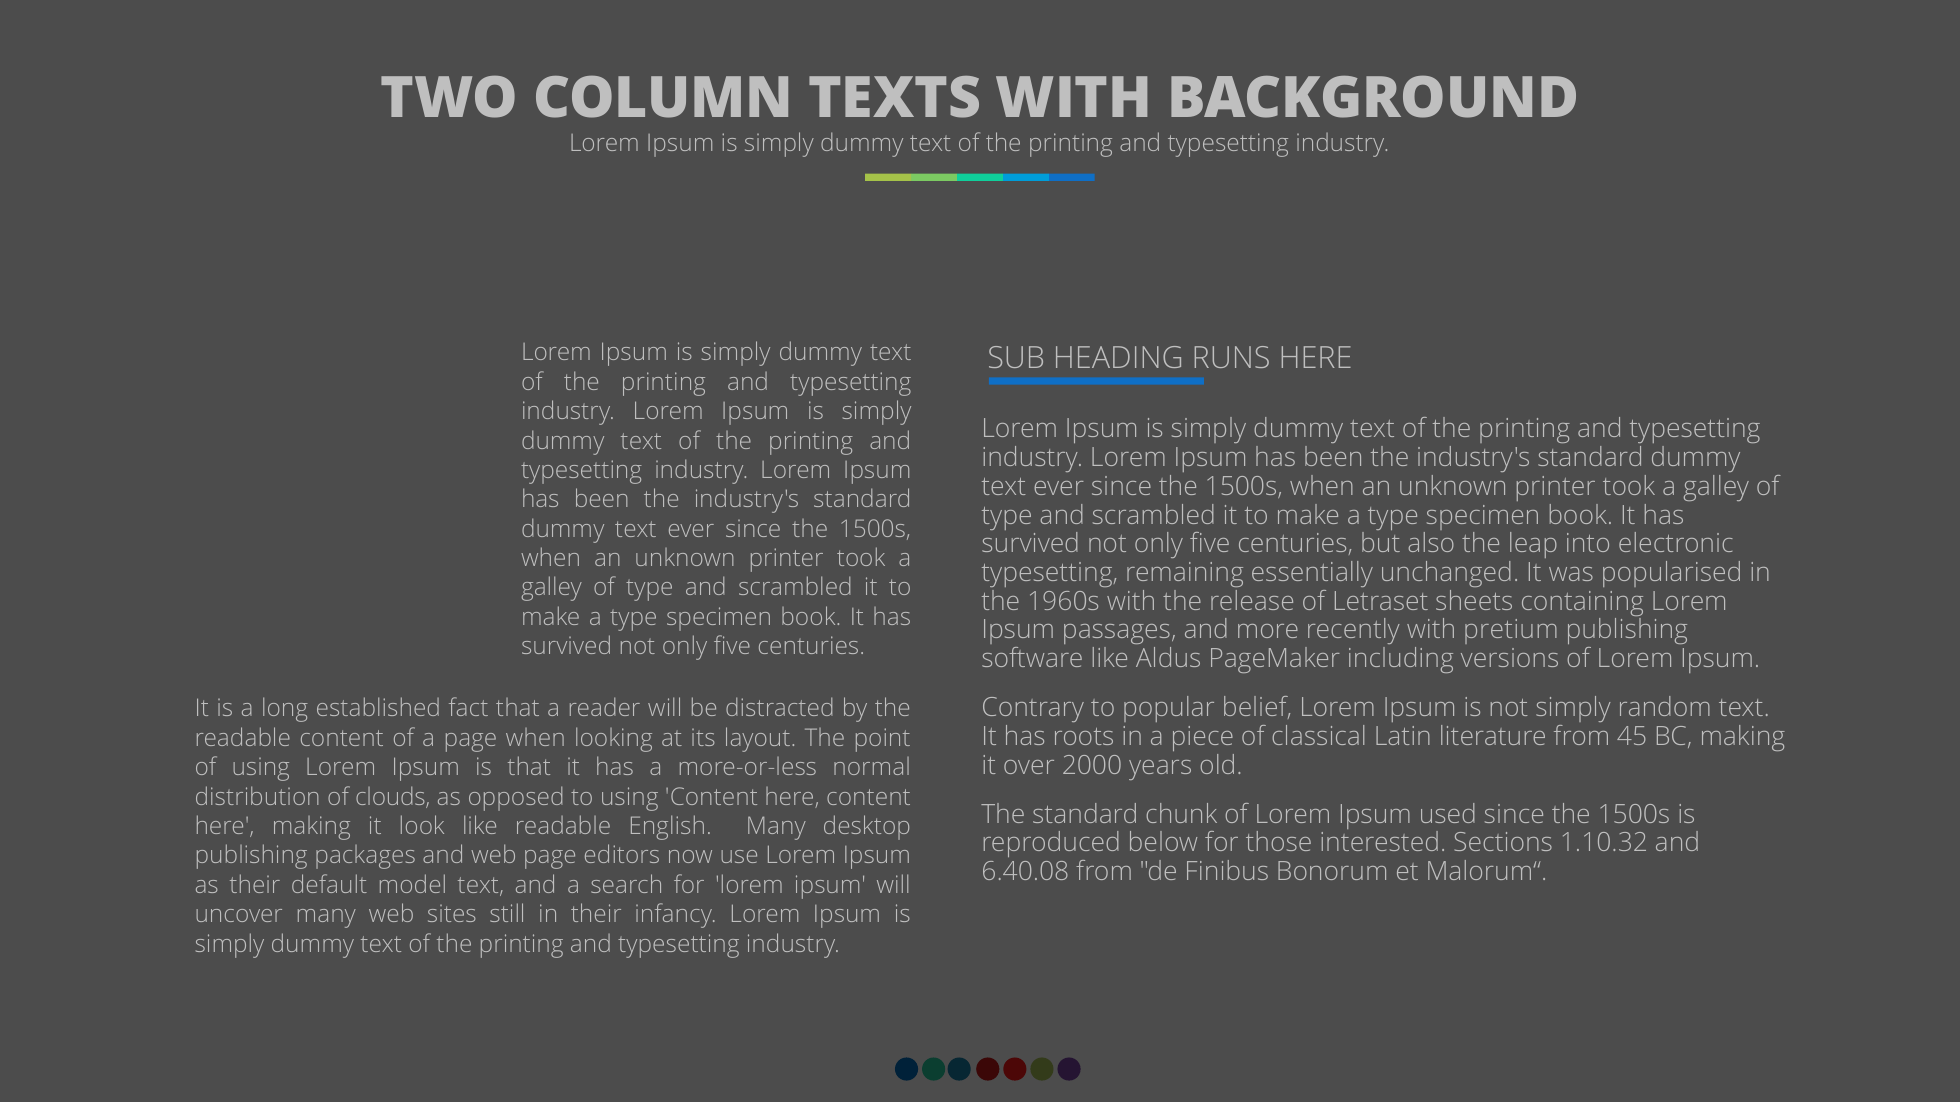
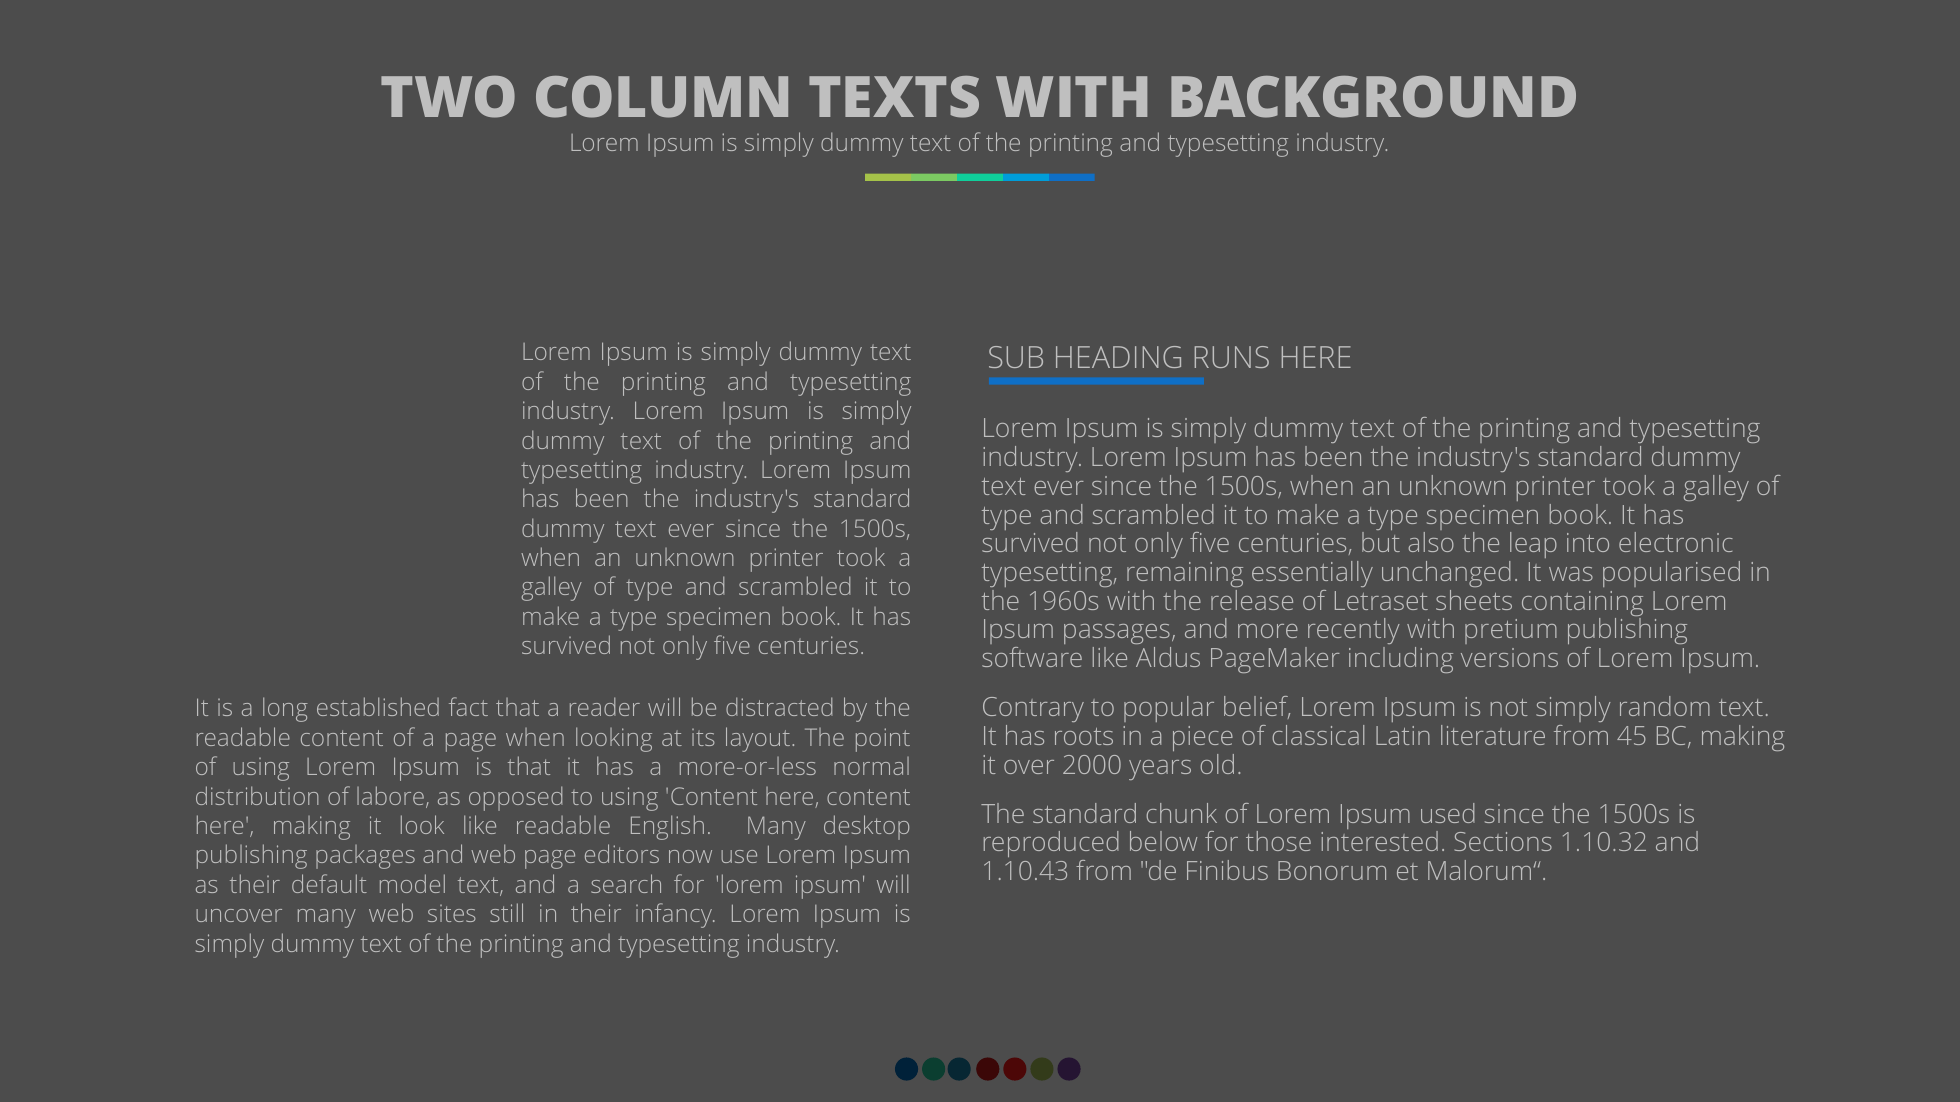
clouds: clouds -> labore (393, 797)
6.40.08: 6.40.08 -> 1.10.43 (1025, 872)
